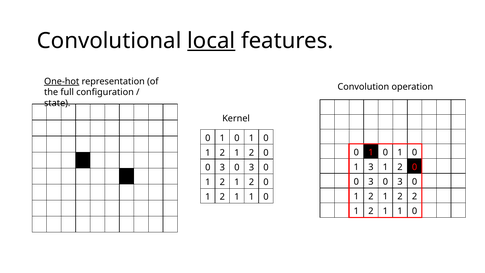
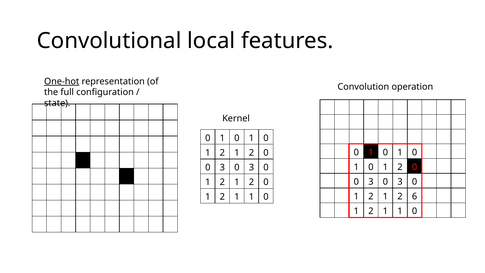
local underline: present -> none (211, 41)
3: 3 -> 0 (371, 167)
2 2: 2 -> 6 (415, 196)
